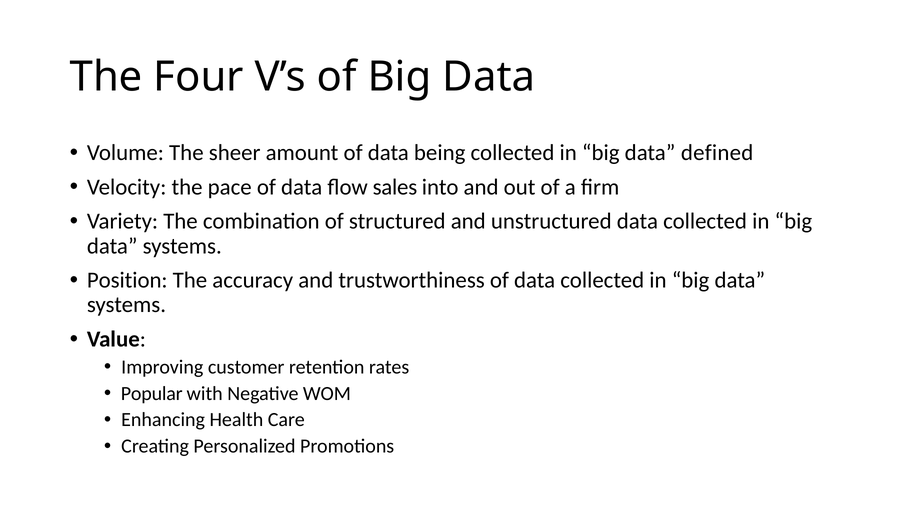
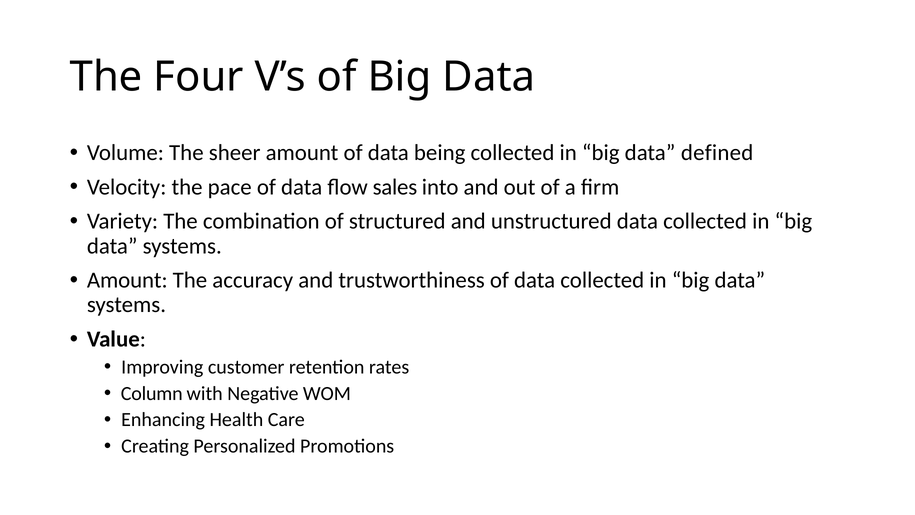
Position: Position -> Amount (127, 280)
Popular: Popular -> Column (152, 393)
